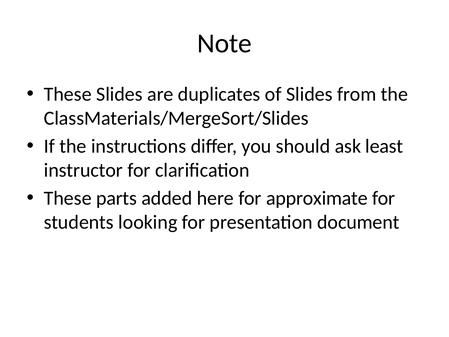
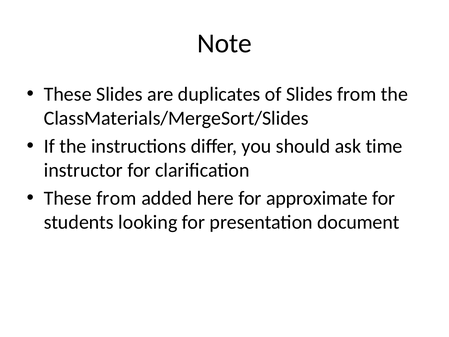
least: least -> time (384, 146)
These parts: parts -> from (116, 198)
